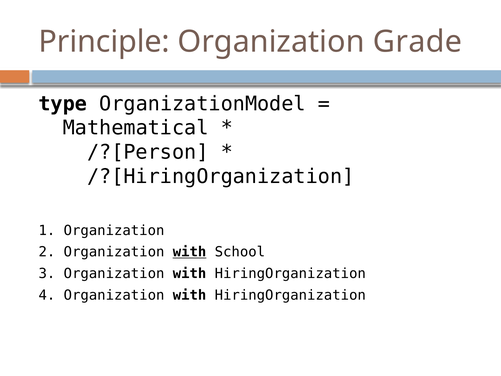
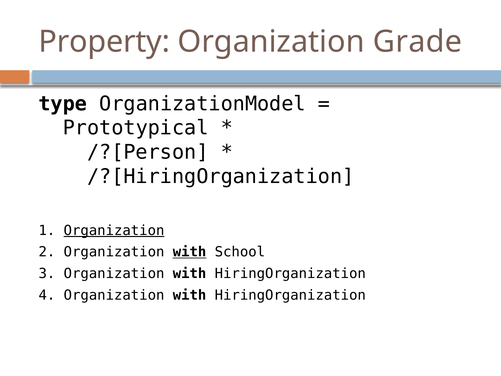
Principle: Principle -> Property (104, 42)
Mathematical: Mathematical -> Prototypical (136, 128)
Organization underline: none -> present (114, 230)
